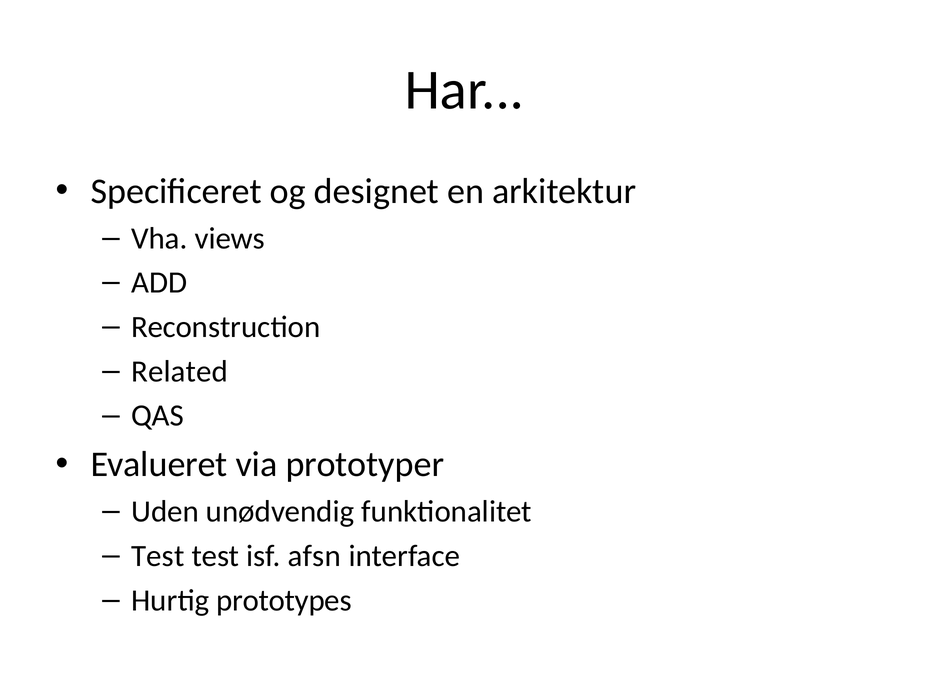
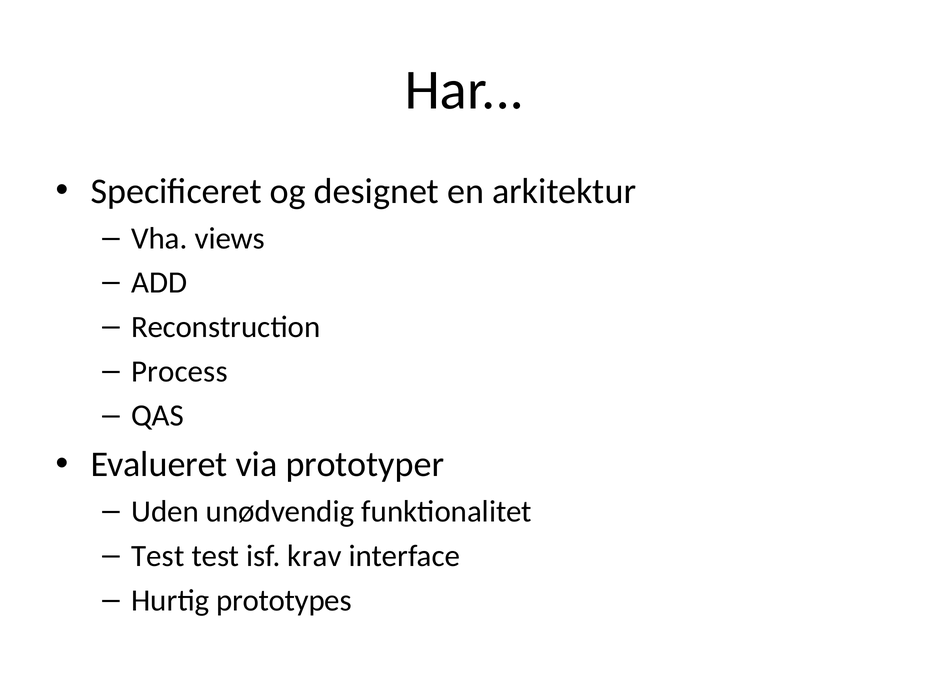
Related: Related -> Process (180, 372)
afsn: afsn -> krav (314, 557)
